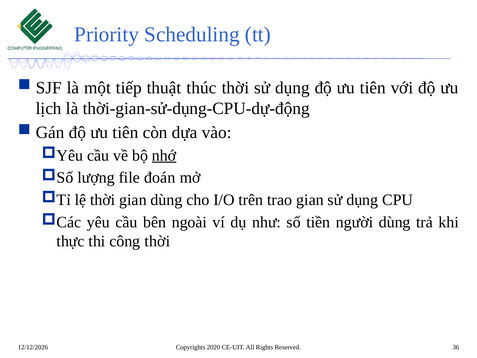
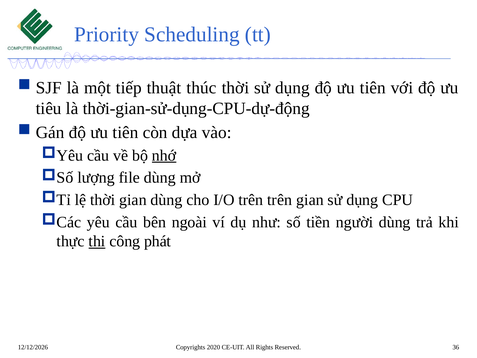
lịch: lịch -> tiêu (49, 108)
file đoán: đoán -> dùng (160, 178)
trên trao: trao -> trên (280, 200)
thi underline: none -> present (97, 241)
công thời: thời -> phát (158, 241)
